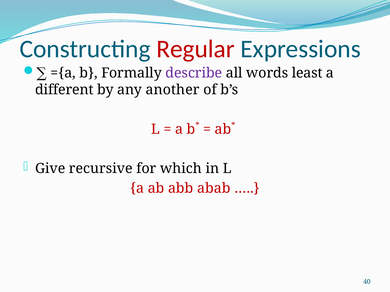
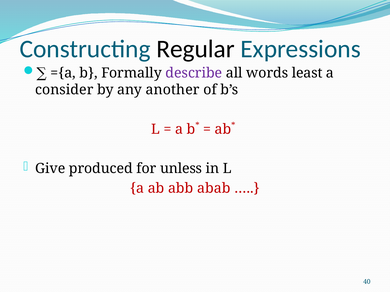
Regular colour: red -> black (195, 49)
different: different -> consider (64, 90)
recursive: recursive -> produced (101, 169)
which: which -> unless (181, 169)
